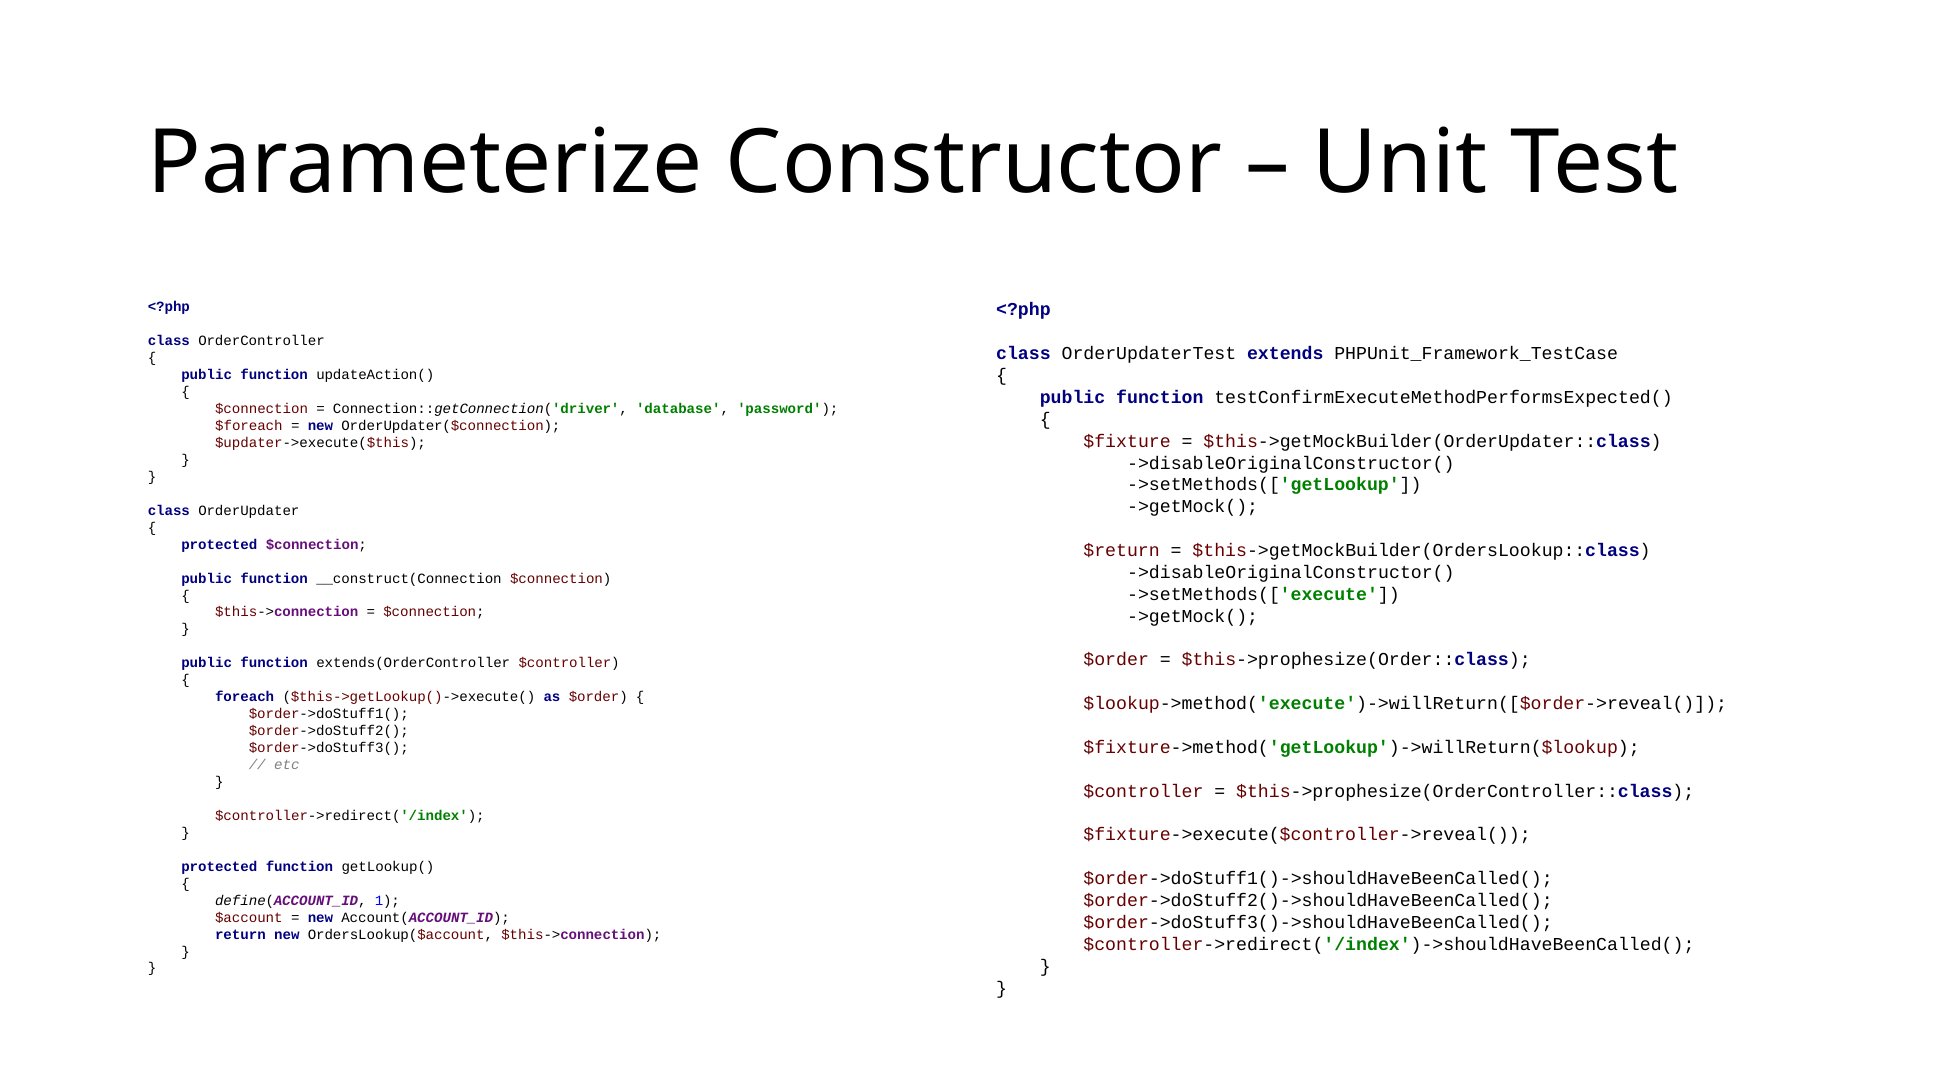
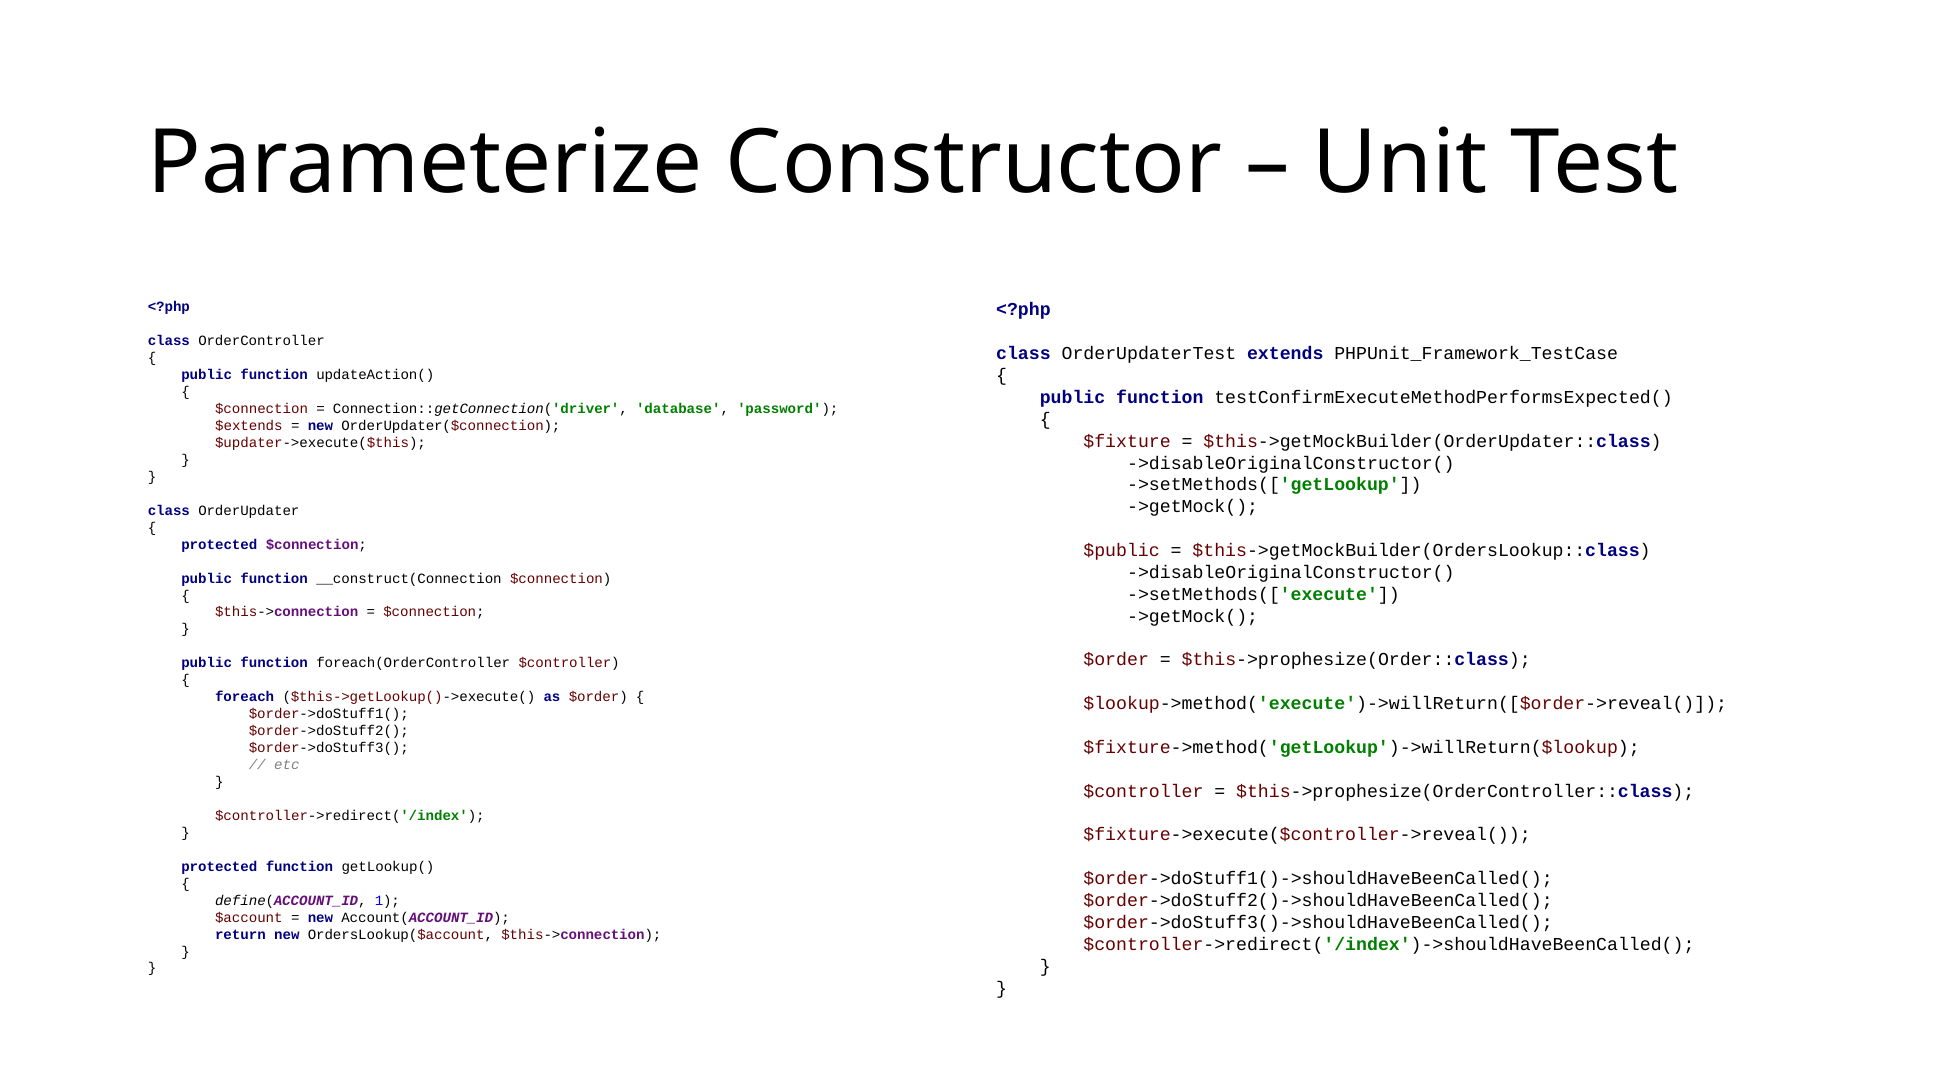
$foreach: $foreach -> $extends (249, 426)
$return: $return -> $public (1122, 550)
extends(OrderController: extends(OrderController -> foreach(OrderController (413, 663)
